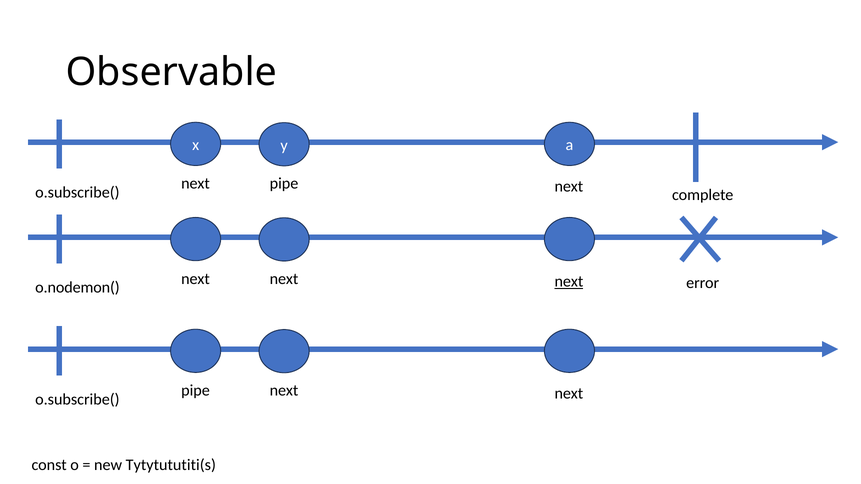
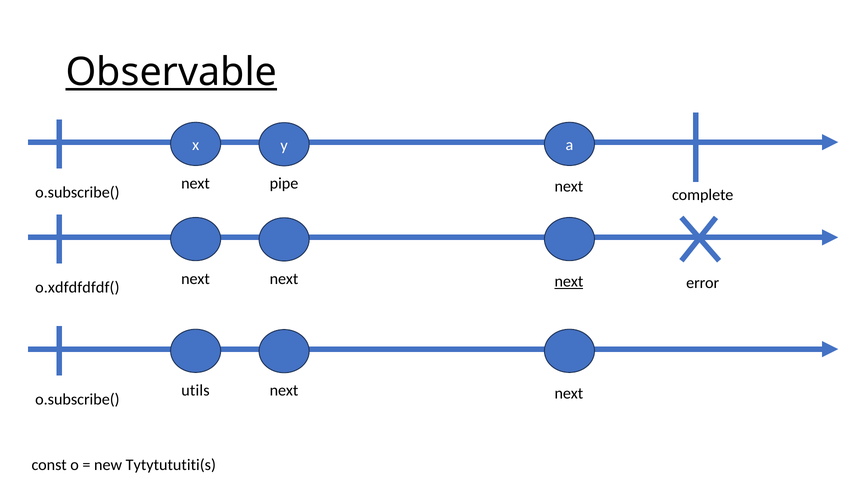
Observable underline: none -> present (171, 72)
o.nodemon(: o.nodemon( -> o.xdfdfdfdf( (77, 288)
pipe: pipe -> utils (195, 391)
